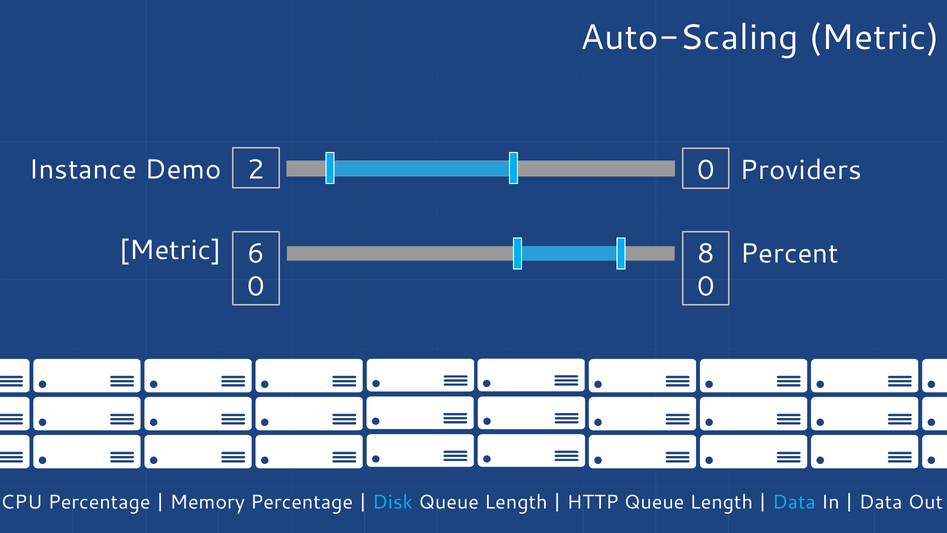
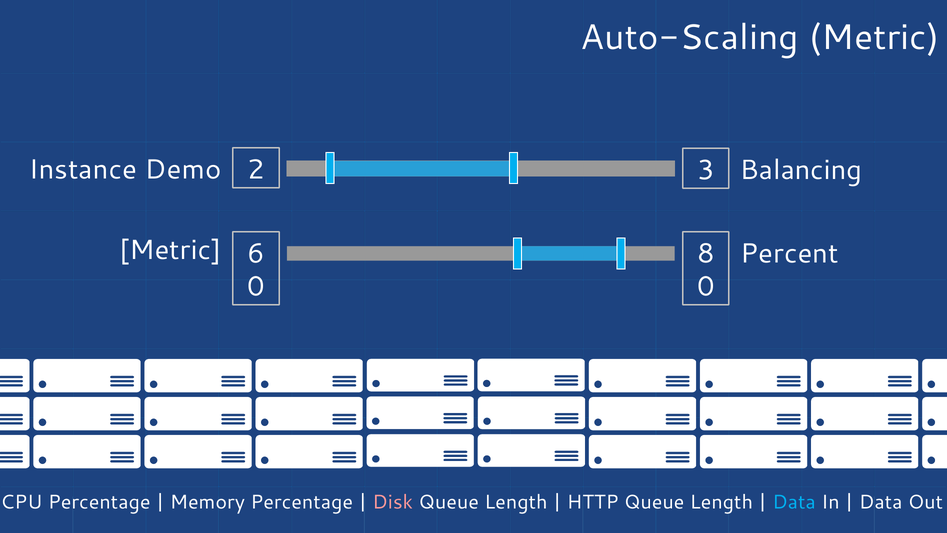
2 0: 0 -> 3 (706, 170)
Providers: Providers -> Balancing (801, 170)
Disk colour: light blue -> pink (393, 502)
